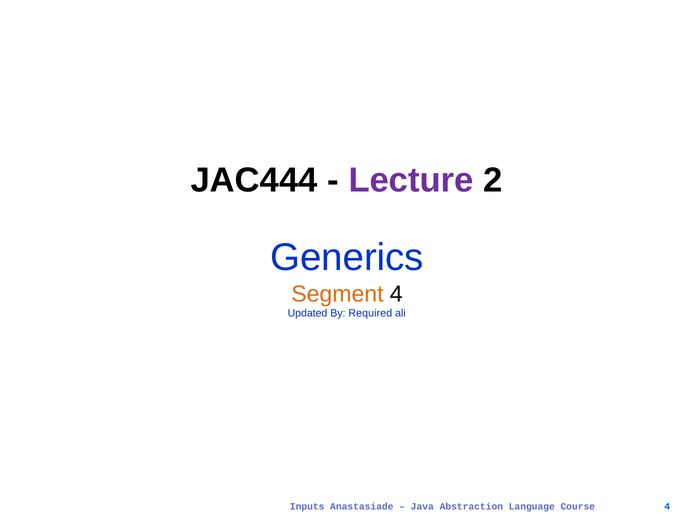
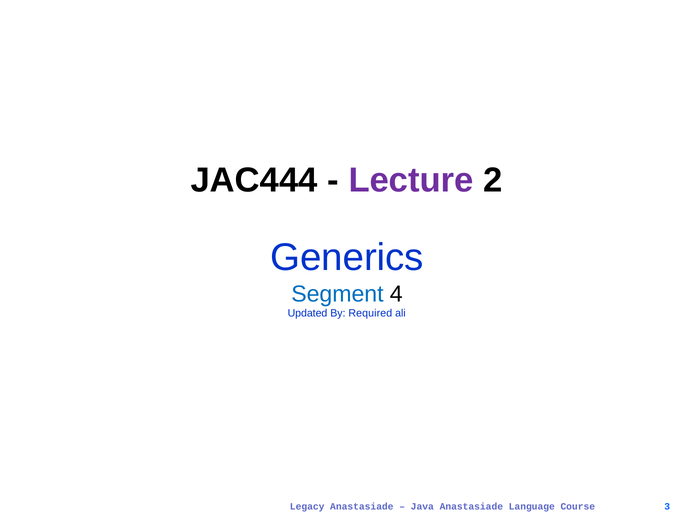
Segment colour: orange -> blue (337, 294)
Inputs: Inputs -> Legacy (307, 506)
Java Abstraction: Abstraction -> Anastasiade (471, 506)
Course 4: 4 -> 3 (667, 506)
